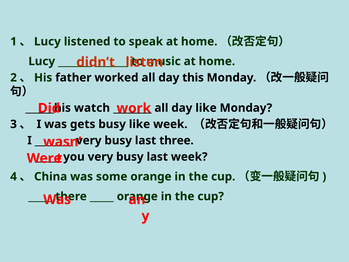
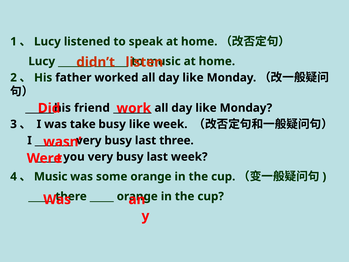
worked all day this: this -> like (193, 78)
watch: watch -> friend (92, 108)
gets: gets -> take (83, 124)
China: China -> Music (51, 176)
